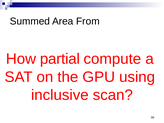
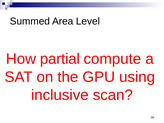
From: From -> Level (88, 21)
